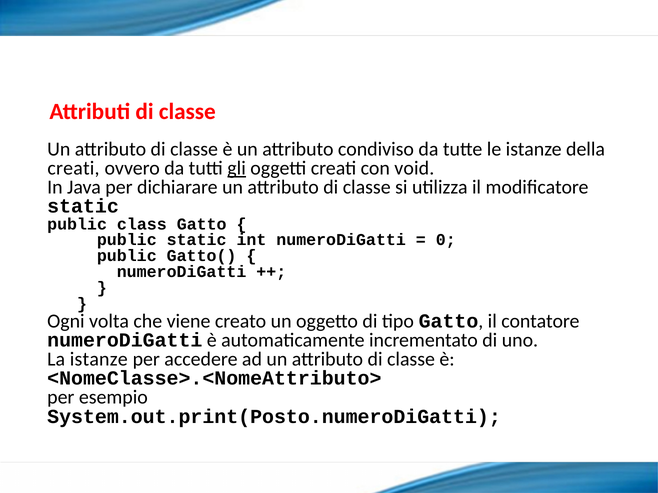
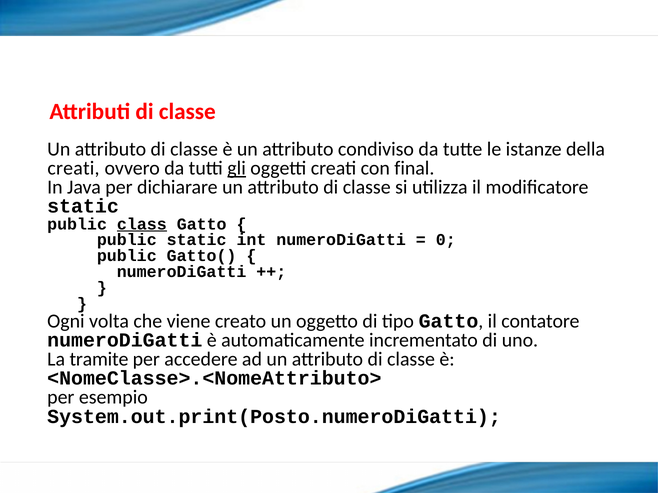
void: void -> final (414, 168)
class underline: none -> present (142, 224)
La istanze: istanze -> tramite (99, 359)
